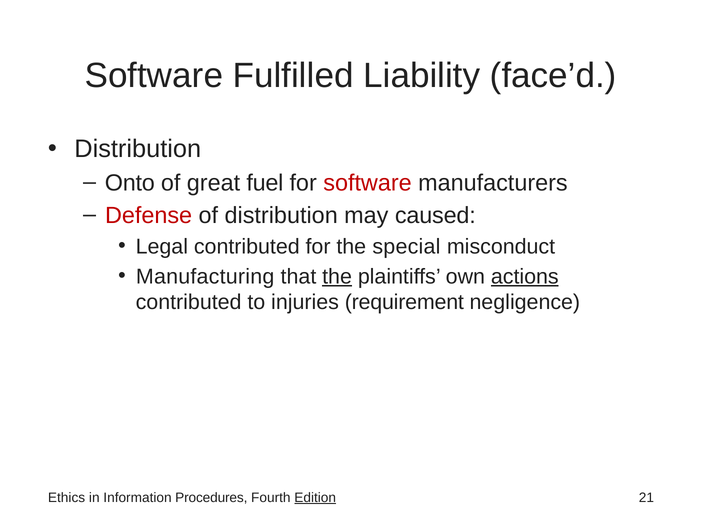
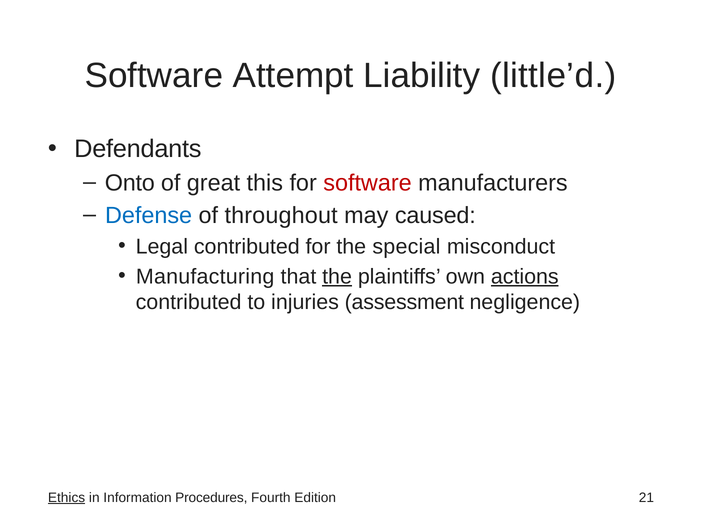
Fulfilled: Fulfilled -> Attempt (293, 76)
face’d: face’d -> little’d (553, 76)
Distribution: Distribution -> Defendants (138, 149)
fuel: fuel -> this (265, 183)
Defense colour: red -> blue (149, 216)
of distribution: distribution -> throughout (281, 216)
requirement: requirement -> assessment (404, 303)
Ethics underline: none -> present (67, 498)
Edition underline: present -> none (315, 498)
